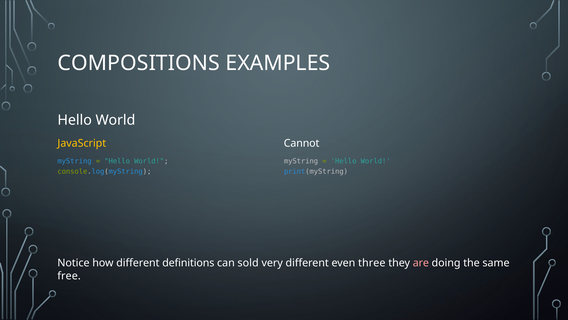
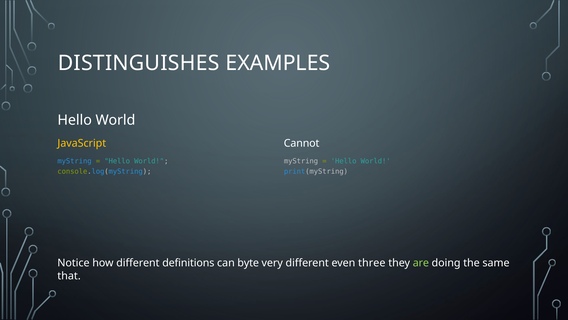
COMPOSITIONS: COMPOSITIONS -> DISTINGUISHES (139, 63)
sold: sold -> byte (248, 263)
are colour: pink -> light green (421, 263)
free: free -> that (69, 275)
